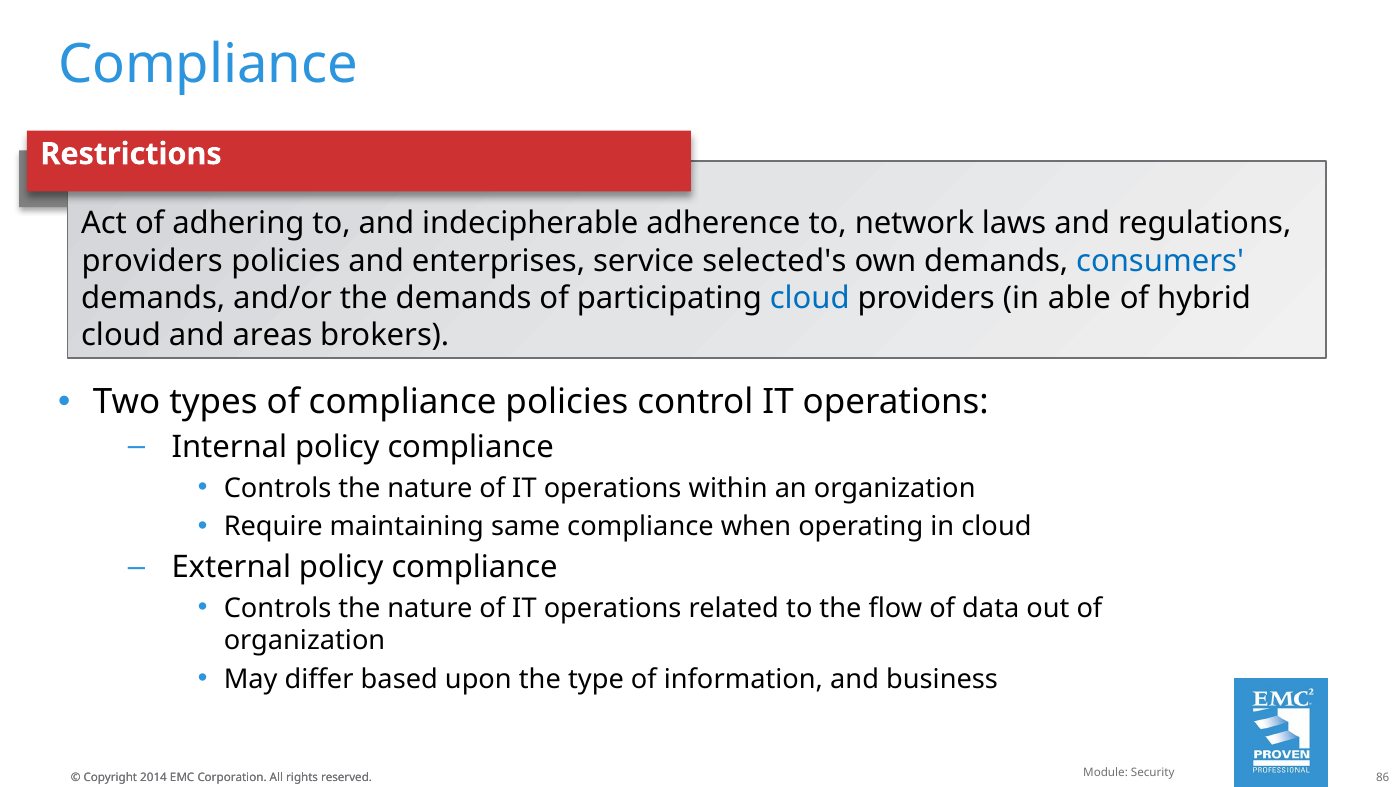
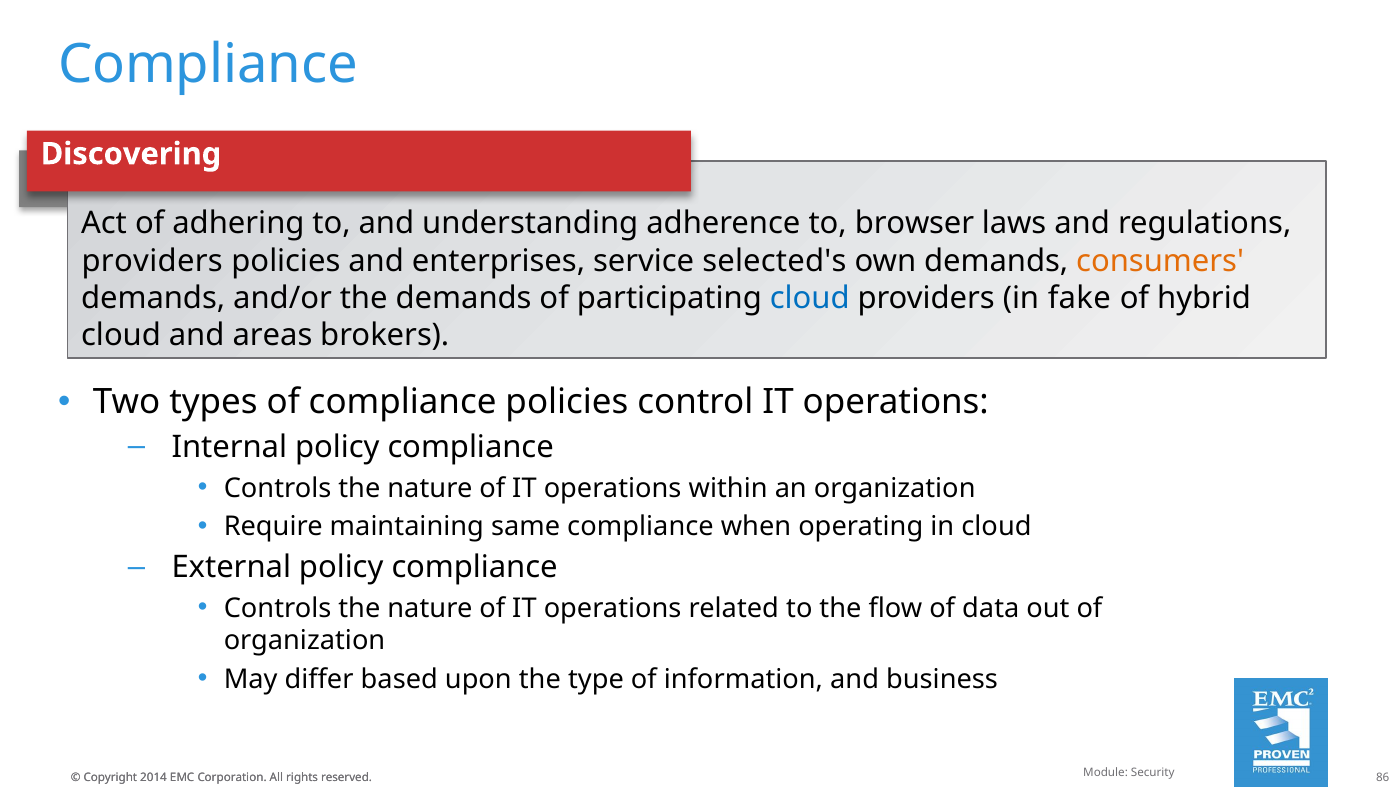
Restrictions: Restrictions -> Discovering (131, 154)
indecipherable: indecipherable -> understanding (530, 224)
network: network -> browser (914, 224)
consumers colour: blue -> orange (1160, 261)
able: able -> fake (1079, 298)
